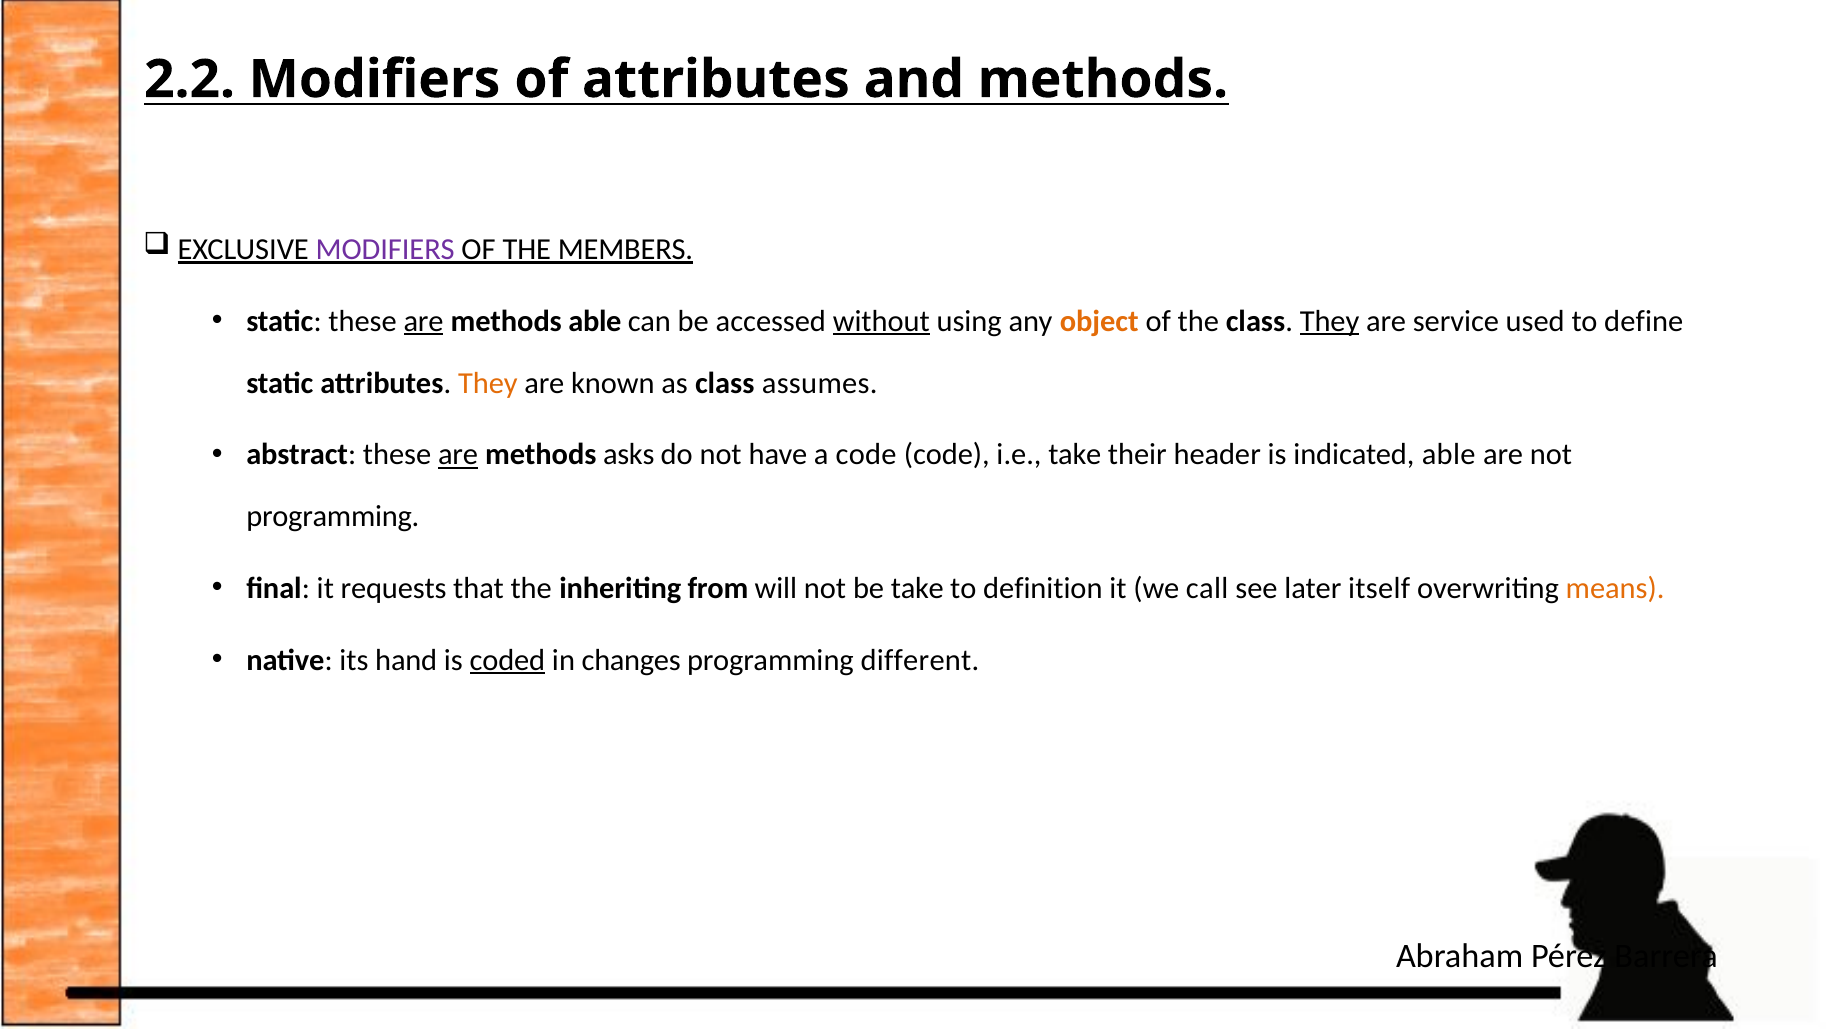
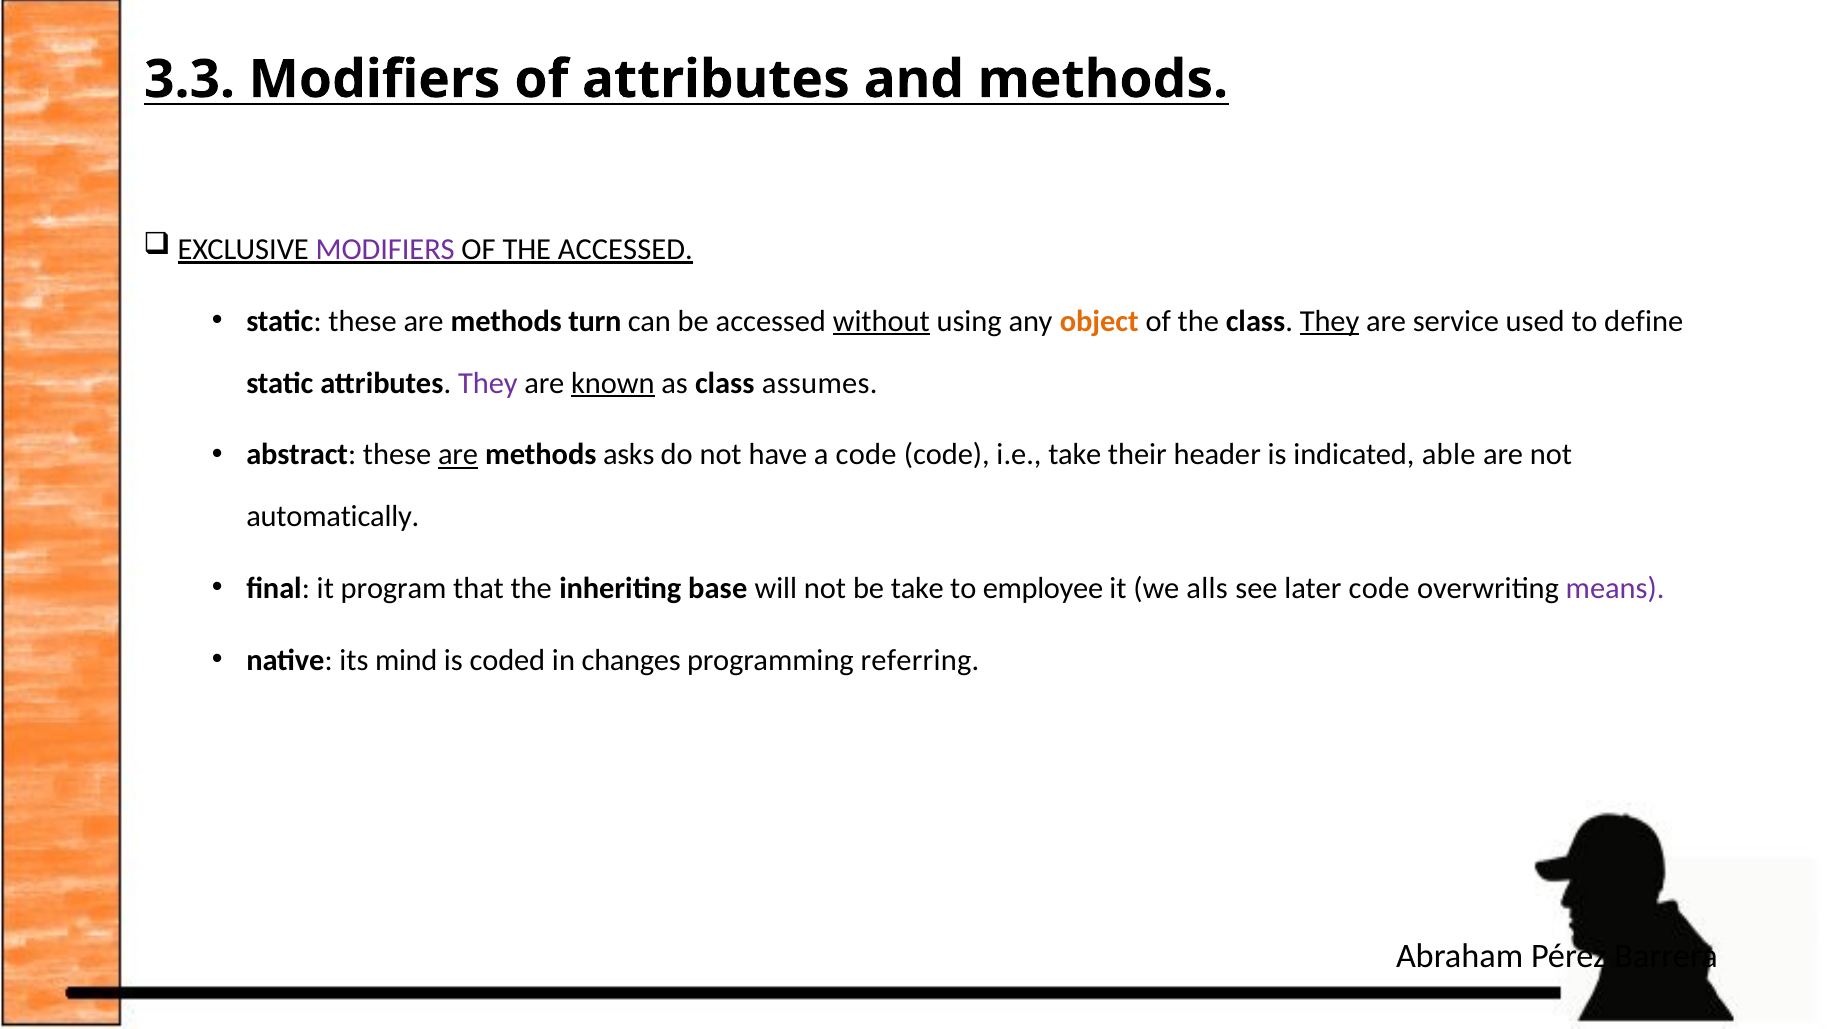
2.2: 2.2 -> 3.3 (190, 80)
THE MEMBERS: MEMBERS -> ACCESSED (625, 249)
are underline: present -> none (424, 321)
methods able: able -> turn (595, 321)
They colour: orange -> purple (488, 383)
known underline: none -> present (613, 383)
programming: programming -> automatically (333, 517)
requests: requests -> program (394, 589)
from: from -> base (718, 589)
definition: definition -> employee (1043, 589)
call: call -> alls (1207, 589)
later itself: itself -> code (1379, 589)
means colour: orange -> purple (1615, 589)
hand: hand -> mind (406, 660)
coded underline: present -> none (507, 660)
different: different -> referring (920, 660)
